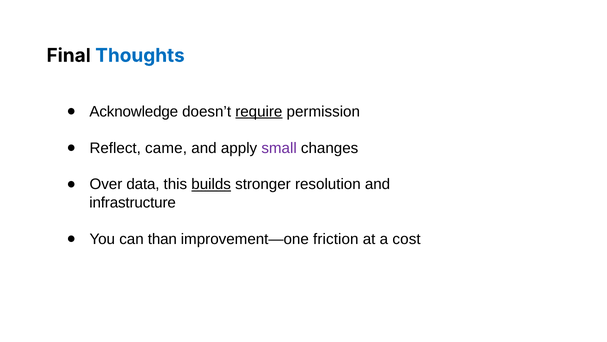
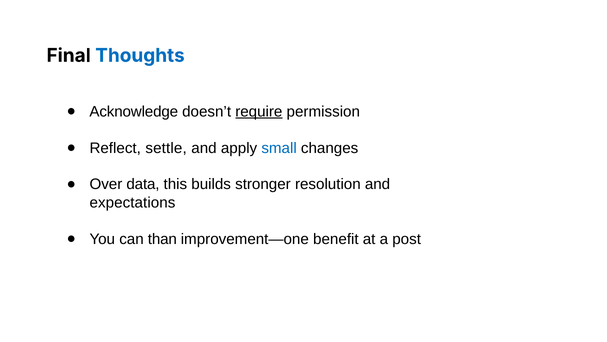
came: came -> settle (166, 148)
small colour: purple -> blue (279, 148)
builds underline: present -> none (211, 184)
infrastructure: infrastructure -> expectations (132, 202)
friction: friction -> benefit (336, 239)
cost: cost -> post (407, 239)
